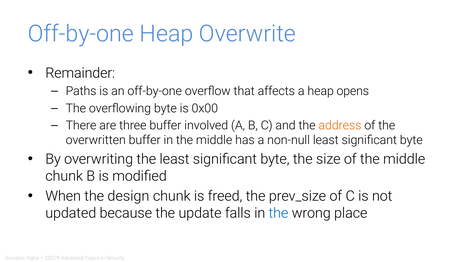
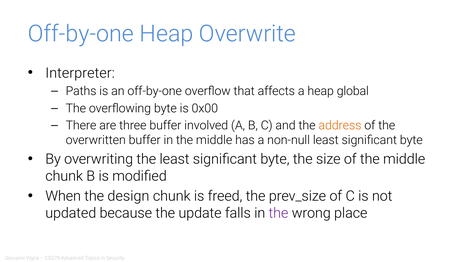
Remainder: Remainder -> Interpreter (80, 73)
opens: opens -> global (353, 91)
the colour: blue -> purple (278, 213)
